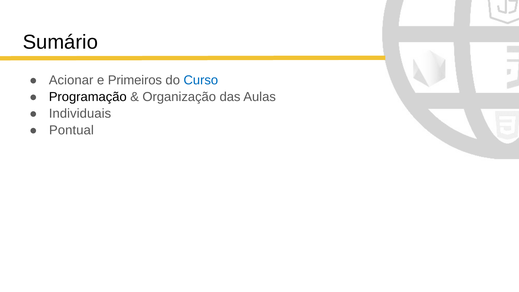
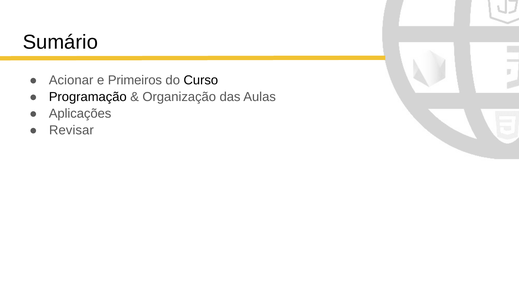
Curso colour: blue -> black (201, 80)
Individuais: Individuais -> Aplicações (80, 114)
Pontual: Pontual -> Revisar (71, 130)
